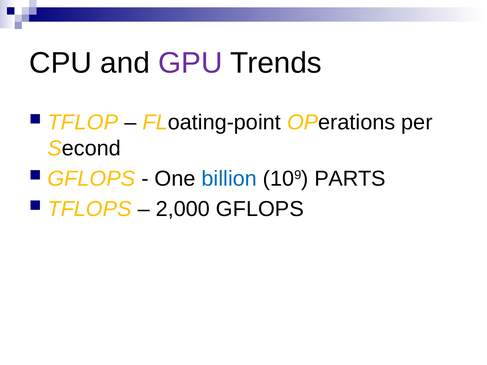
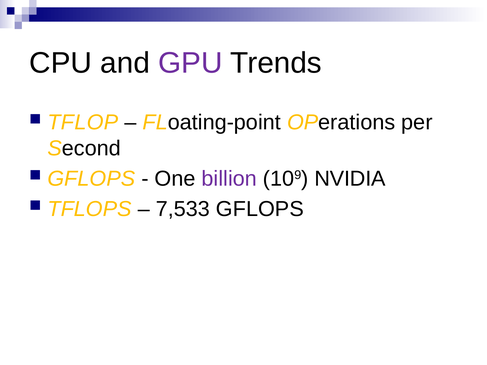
billion colour: blue -> purple (229, 179)
PARTS: PARTS -> NVIDIA (350, 179)
2,000: 2,000 -> 7,533 (183, 209)
